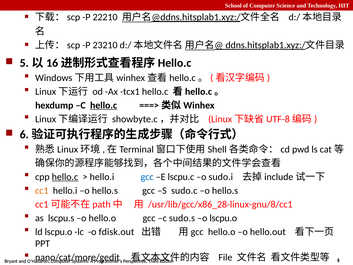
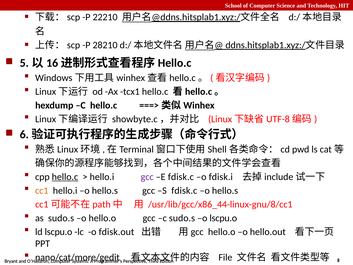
23210: 23210 -> 28210 (105, 45)
hello.c underline: present -> none (104, 105)
gcc colour: blue -> purple (147, 177)
E lscpu.c: lscpu.c -> fdisk.c (181, 177)
sudo.i: sudo.i -> fdisk.i (221, 177)
S sudo.c: sudo.c -> fdisk.c (184, 190)
/usr/lib/gcc/x86_28-linux-gnu/8/cc1: /usr/lib/gcc/x86_28-linux-gnu/8/cc1 -> /usr/lib/gcc/x86_44-linux-gnu/8/cc1 (220, 204)
as lscpu.s: lscpu.s -> sudo.s (61, 218)
